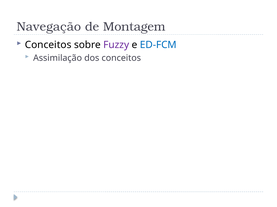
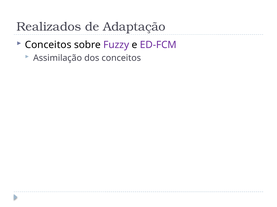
Navegação: Navegação -> Realizados (49, 27)
Montagem: Montagem -> Adaptação (134, 27)
ED-FCM colour: blue -> purple (158, 45)
